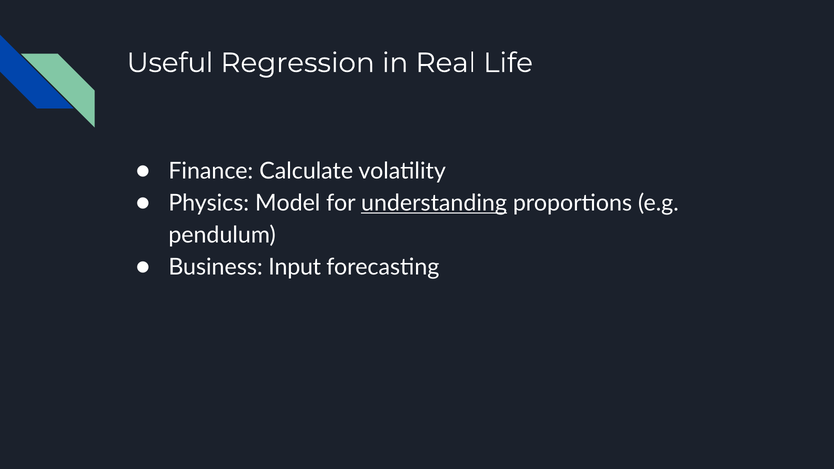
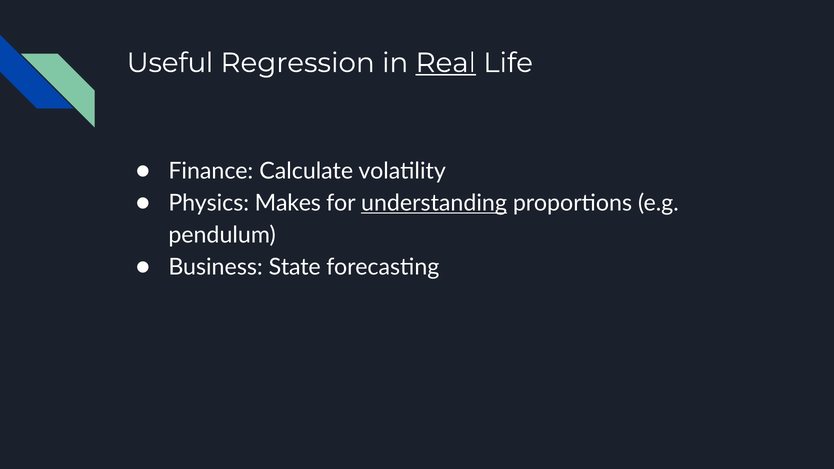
Real underline: none -> present (446, 63)
Model: Model -> Makes (288, 203)
Input: Input -> State (295, 267)
